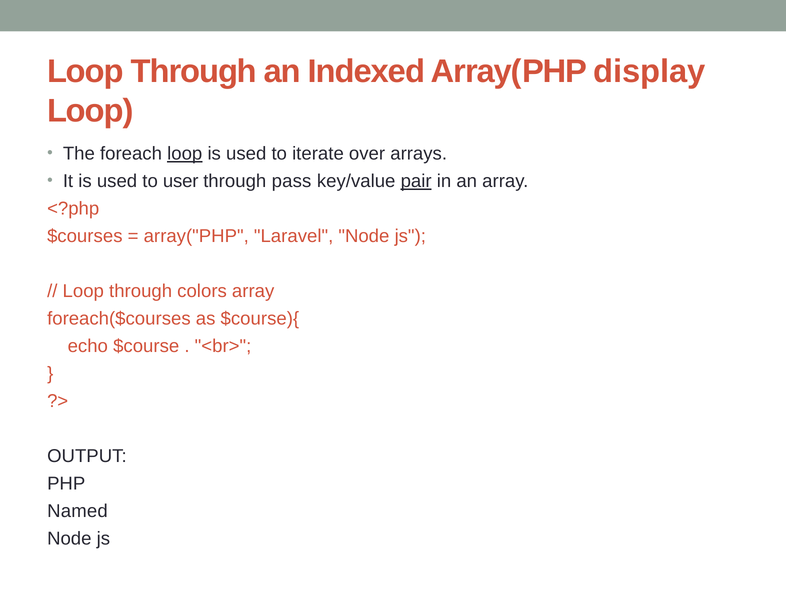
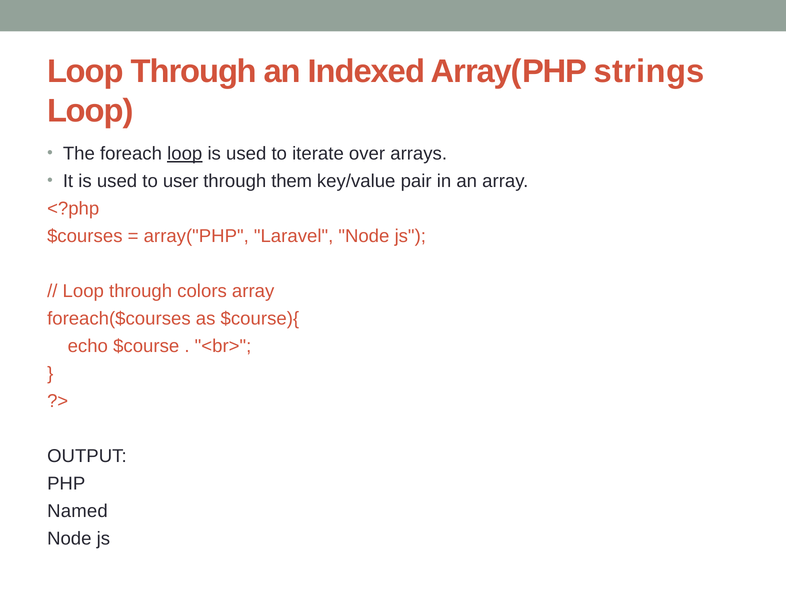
display: display -> strings (649, 72)
pass: pass -> them (292, 181)
pair underline: present -> none (416, 181)
